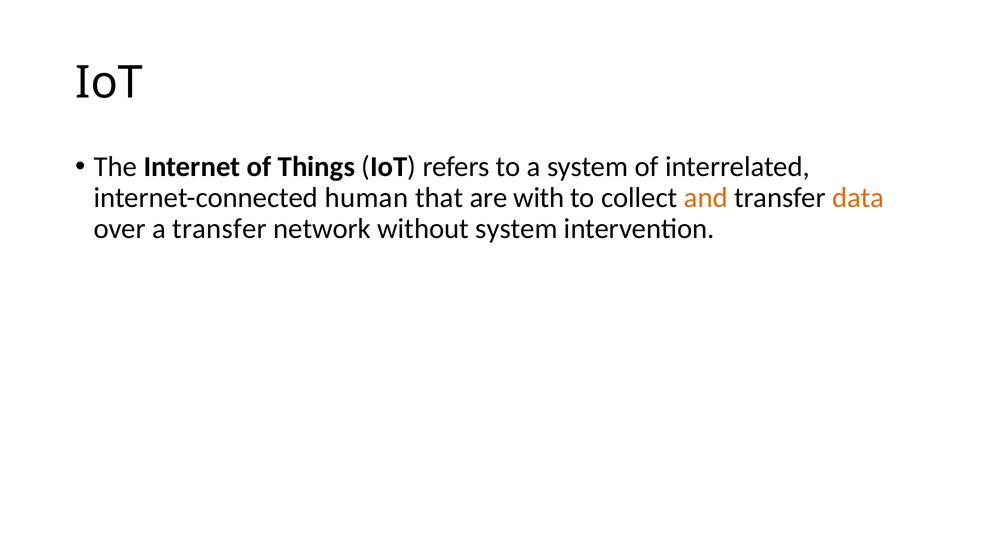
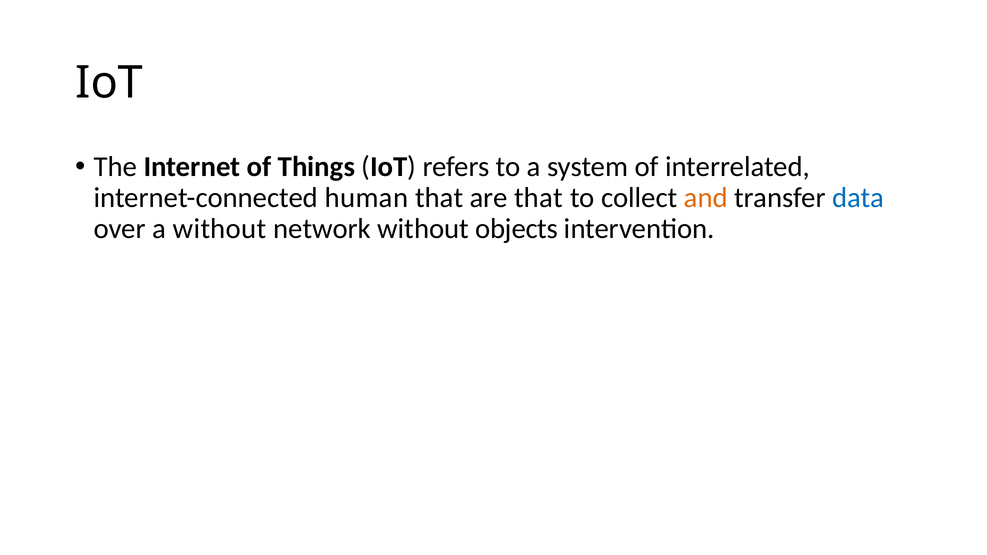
are with: with -> that (539, 198)
data colour: orange -> blue (858, 198)
a transfer: transfer -> without (220, 229)
without system: system -> objects (517, 229)
